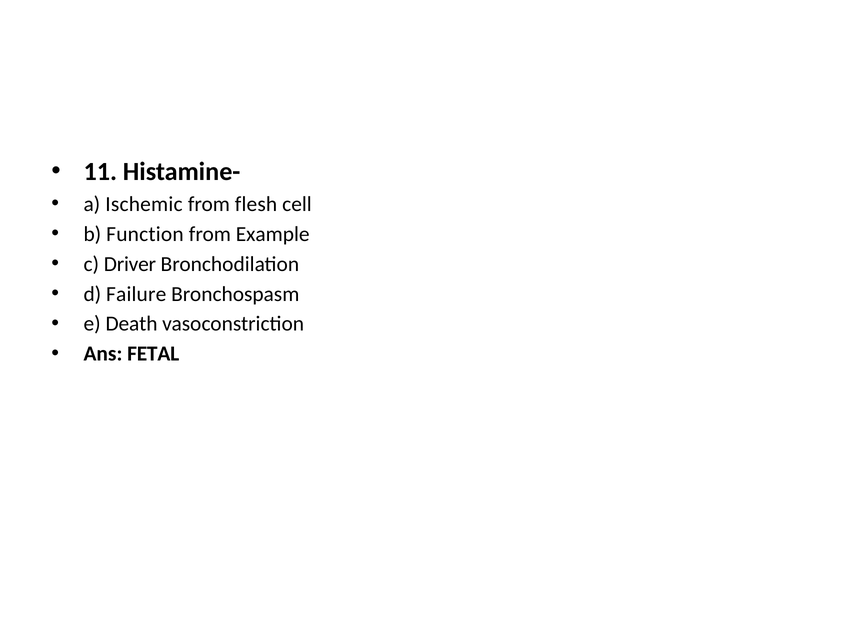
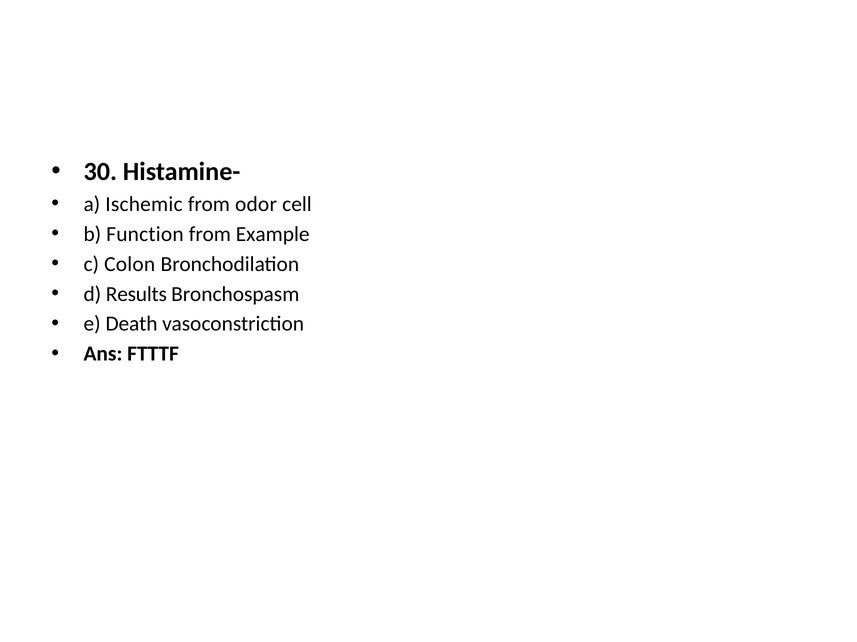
11: 11 -> 30 (100, 172)
flesh: flesh -> odor (256, 204)
Driver: Driver -> Colon (130, 264)
Failure: Failure -> Results (136, 294)
FETAL: FETAL -> FTTTF (153, 354)
